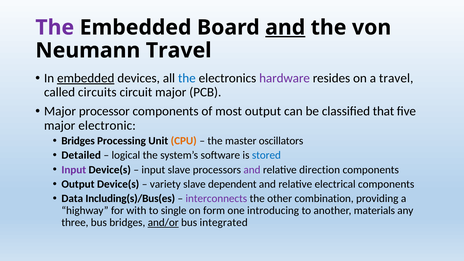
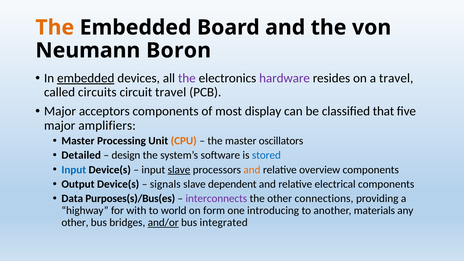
The colour: purple -> orange (55, 27)
and underline: present -> none (285, 27)
Neumann Travel: Travel -> Boron (179, 50)
the colour: blue -> purple (187, 78)
circuit major: major -> travel (171, 92)
processor: processor -> acceptors (104, 111)
most output: output -> display (263, 111)
electronic: electronic -> amplifiers (107, 125)
Bridges: Bridges -> Master (78, 141)
logical: logical -> design (126, 155)
Input colour: purple -> blue (74, 170)
slave underline: none -> present (179, 170)
and colour: purple -> orange (252, 170)
direction: direction -> overview (320, 170)
variety: variety -> signals (165, 184)
Including(s)/Bus(es: Including(s)/Bus(es -> Purposes(s)/Bus(es (130, 198)
combination: combination -> connections (324, 198)
single: single -> world (174, 211)
three: three -> other (75, 223)
